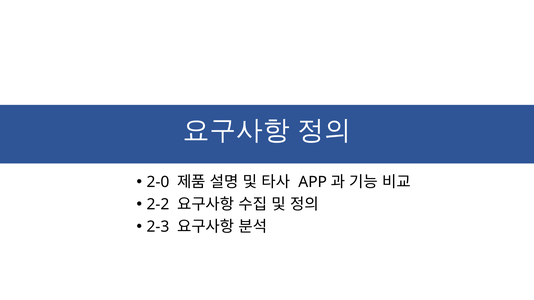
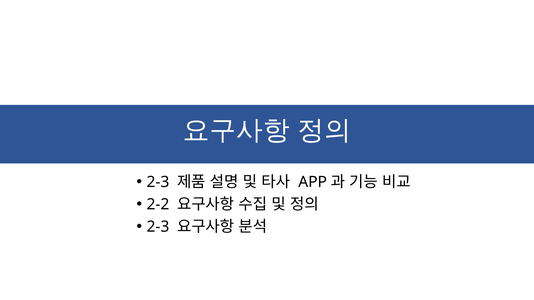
2-0: 2-0 -> 2-3 (158, 182)
